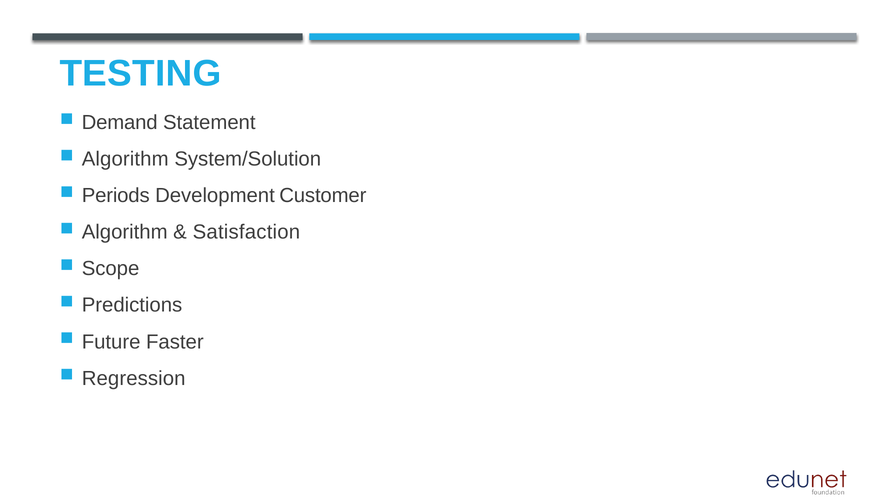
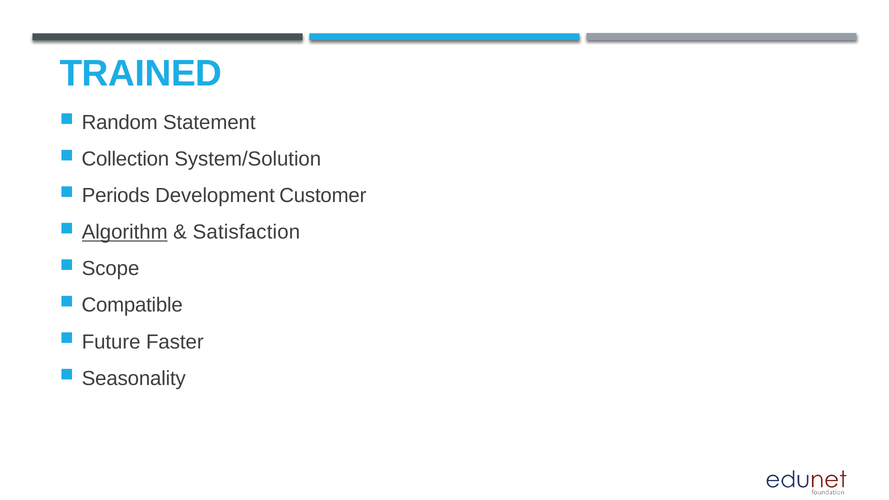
TESTING: TESTING -> TRAINED (141, 74)
Demand: Demand -> Random (120, 123)
Algorithm: Algorithm -> Collection (125, 159)
Algorithm underline: none -> present (125, 232)
Predictions: Predictions -> Compatible (132, 305)
Regression: Regression -> Seasonality (134, 378)
